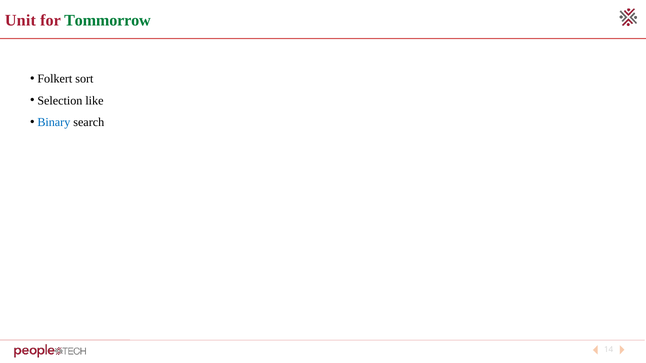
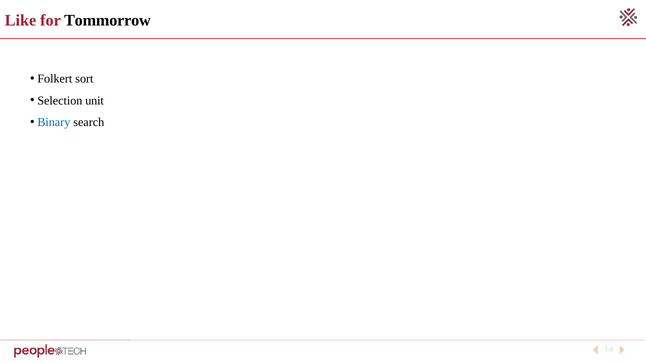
Unit: Unit -> Like (21, 20)
Tommorrow colour: green -> black (107, 20)
like: like -> unit (95, 101)
